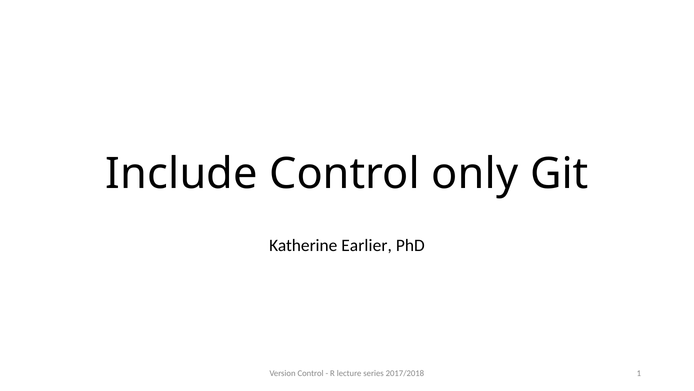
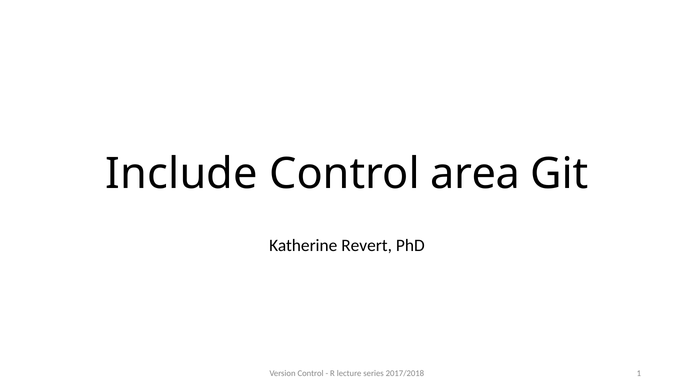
only: only -> area (475, 173)
Earlier: Earlier -> Revert (367, 245)
